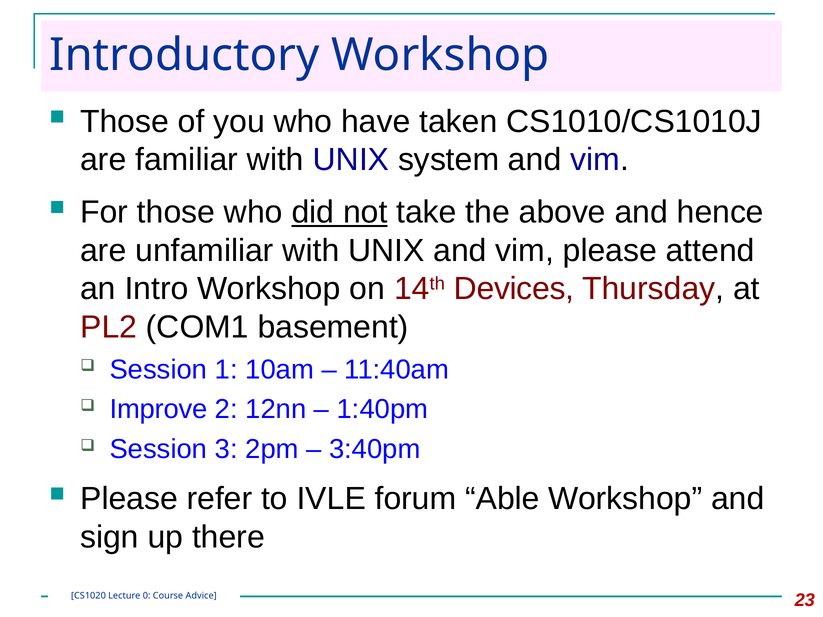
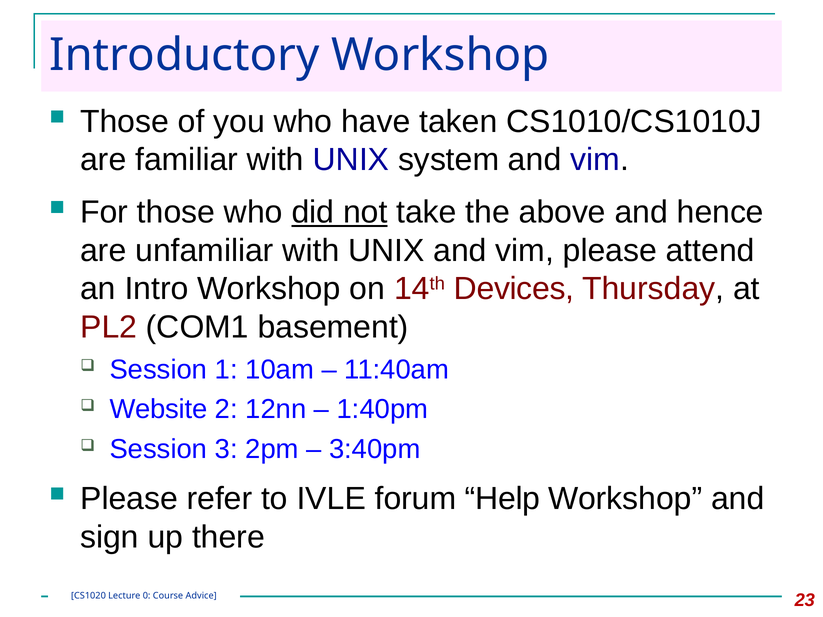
Improve: Improve -> Website (159, 409)
Able: Able -> Help (503, 499)
